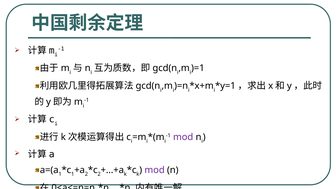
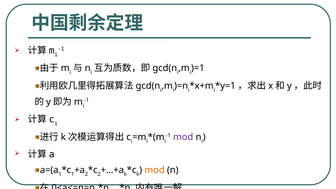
mod colour: purple -> orange (155, 170)
